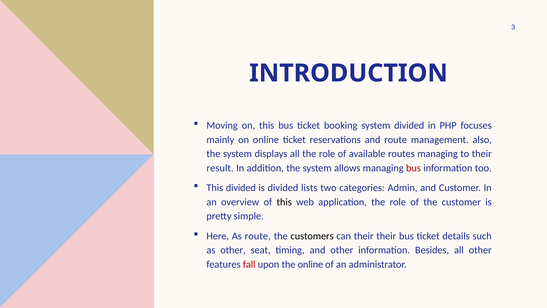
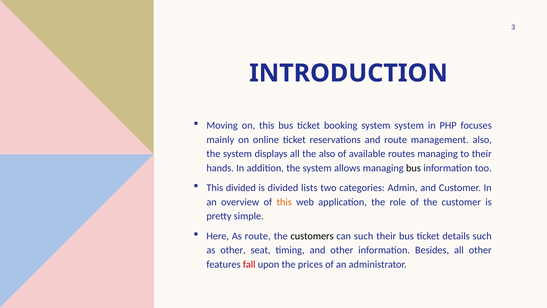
system divided: divided -> system (409, 125)
all the role: role -> also (327, 154)
result: result -> hands (220, 168)
bus colour: red -> black (413, 168)
this colour: black -> orange (284, 202)
can their: their -> such (364, 236)
the online: online -> prices (310, 264)
